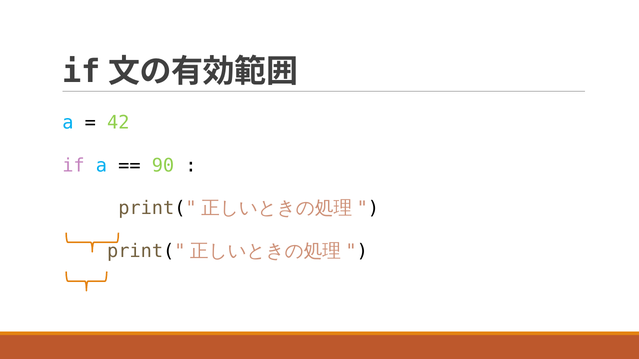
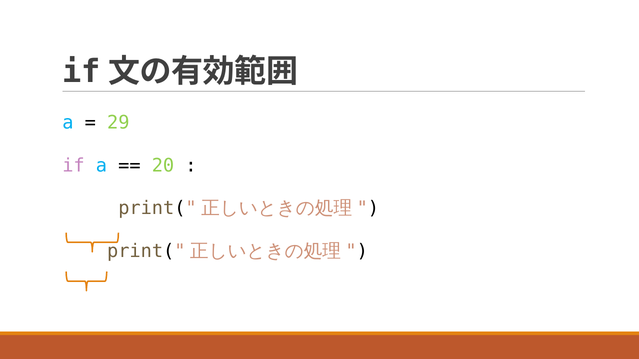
42: 42 -> 29 (118, 123)
90: 90 -> 20 (163, 166)
